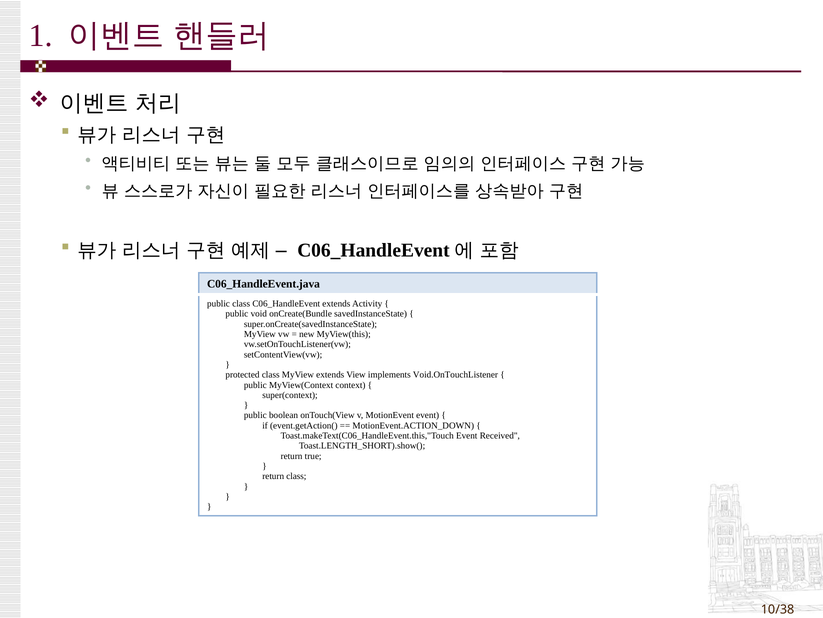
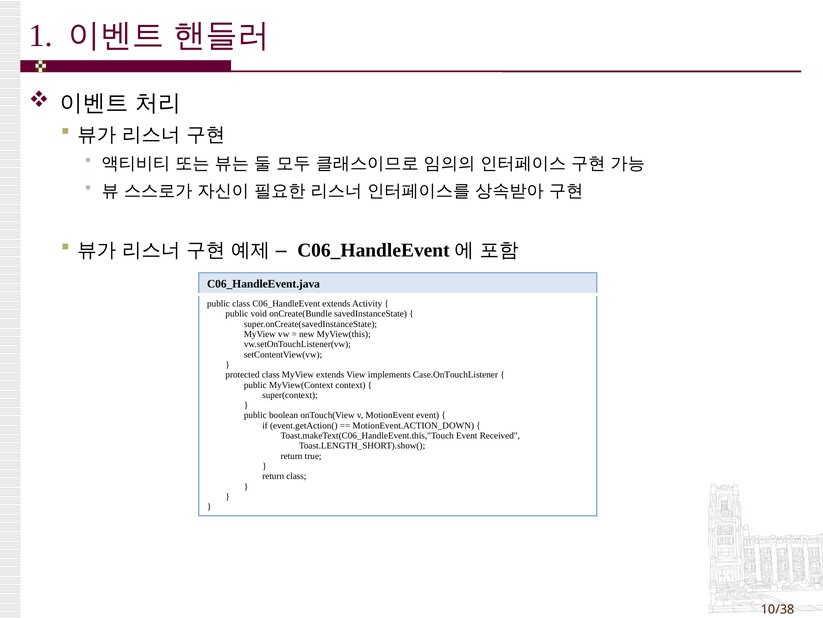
Void.OnTouchListener: Void.OnTouchListener -> Case.OnTouchListener (455, 374)
